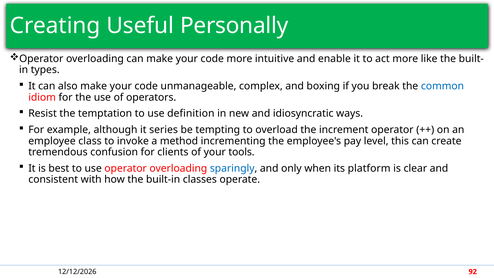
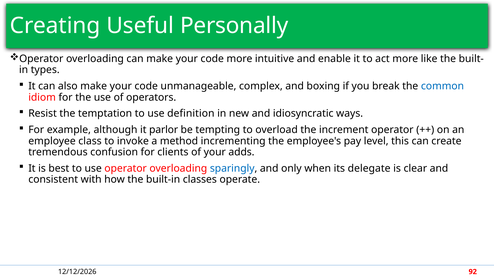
series: series -> parlor (164, 130)
tools: tools -> adds (241, 152)
platform: platform -> delegate (369, 168)
